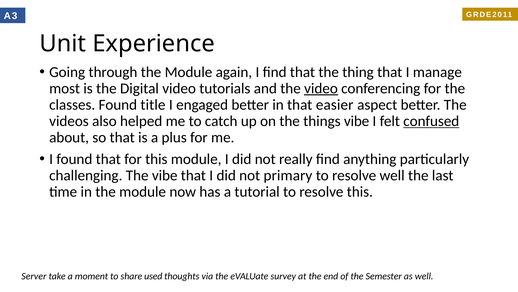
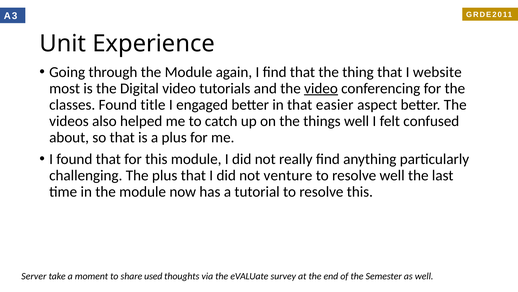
manage: manage -> website (437, 72)
things vibe: vibe -> well (357, 121)
confused underline: present -> none (431, 121)
The vibe: vibe -> plus (165, 175)
primary: primary -> venture (288, 175)
